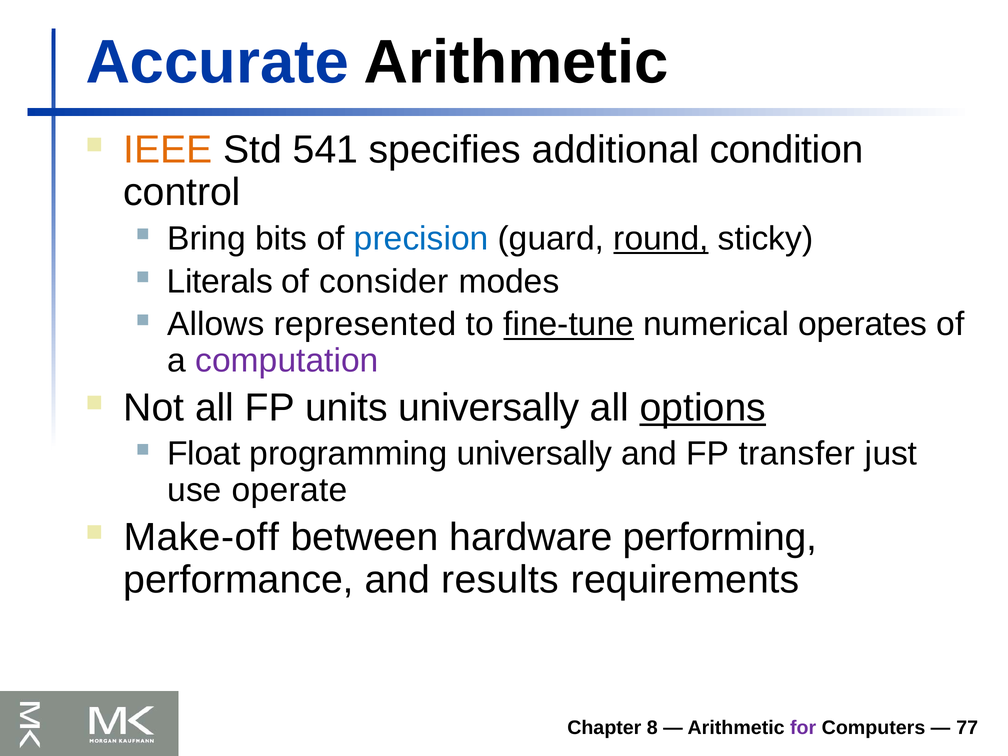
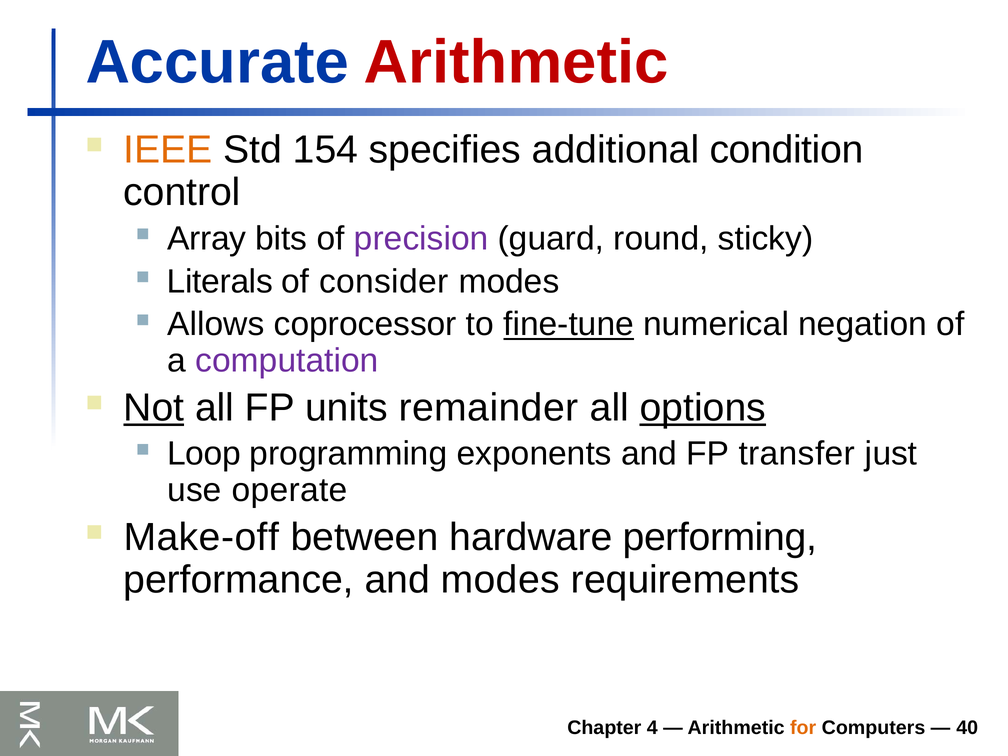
Arithmetic colour: black -> red (516, 62)
541: 541 -> 154 (325, 150)
Bring: Bring -> Array (207, 238)
precision colour: blue -> purple (421, 238)
round underline: present -> none (661, 238)
represented: represented -> coprocessor (365, 324)
operates: operates -> negation (863, 324)
Not underline: none -> present (154, 408)
units universally: universally -> remainder (489, 408)
Float: Float -> Loop (204, 454)
programming universally: universally -> exponents (534, 454)
and results: results -> modes (500, 580)
8: 8 -> 4 (652, 728)
for colour: purple -> orange (803, 728)
77: 77 -> 40 (967, 728)
